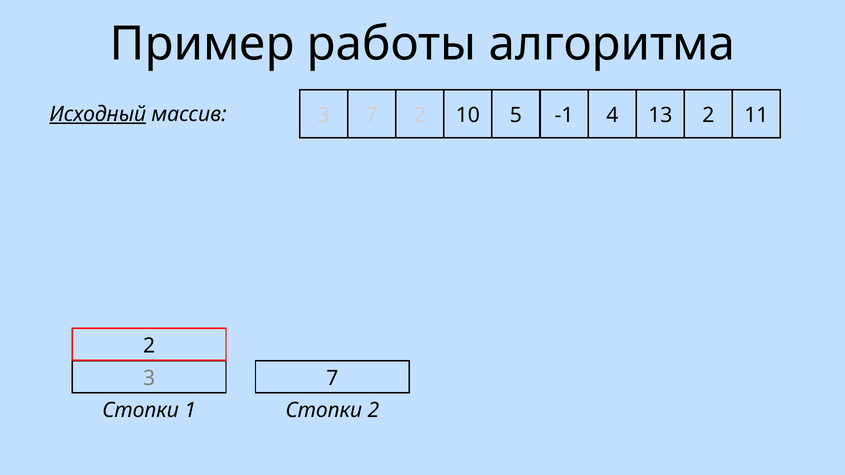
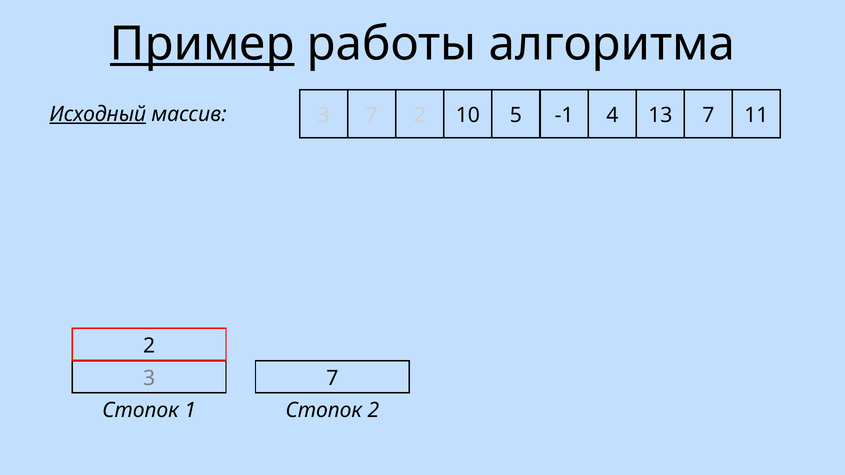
Пример underline: none -> present (202, 44)
13 2: 2 -> 7 (708, 115)
Стопки: Стопки -> Стопок (141, 411)
Стопки: Стопки -> Стопок (324, 411)
